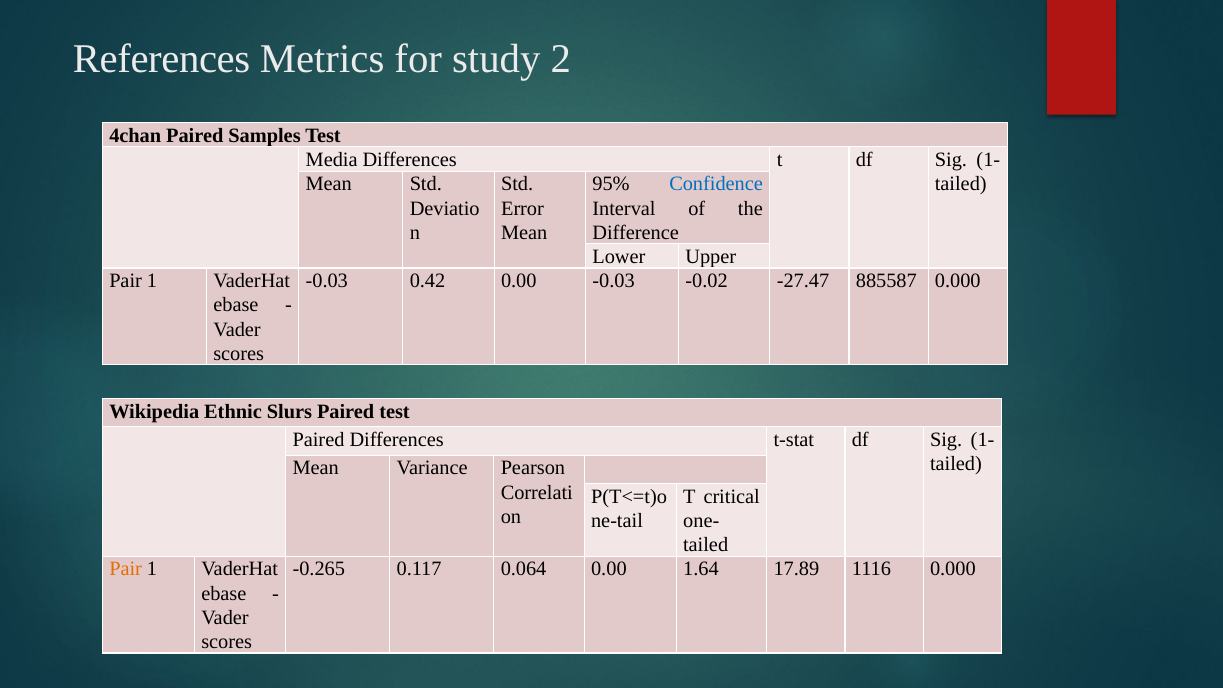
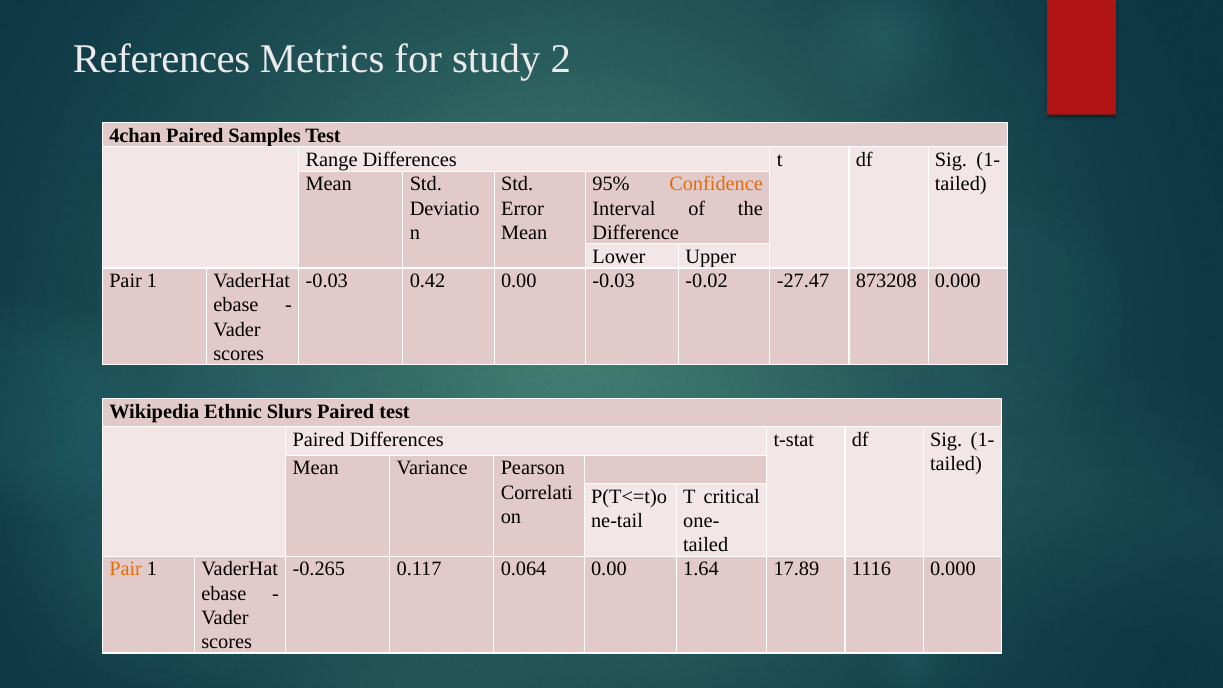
Media: Media -> Range (332, 160)
Confidence colour: blue -> orange (716, 184)
885587: 885587 -> 873208 (886, 281)
